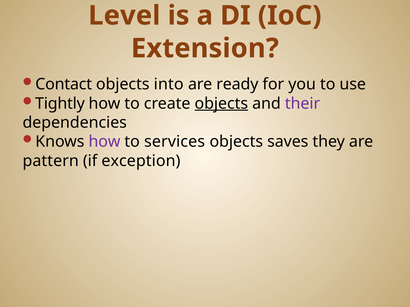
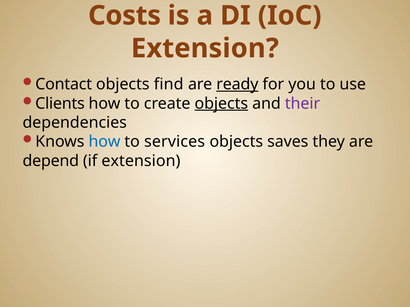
Level: Level -> Costs (125, 16)
into: into -> find (169, 84)
ready underline: none -> present (237, 84)
Tightly: Tightly -> Clients (60, 104)
how colour: purple -> blue (104, 142)
pattern: pattern -> depend (51, 161)
if exception: exception -> extension (141, 161)
